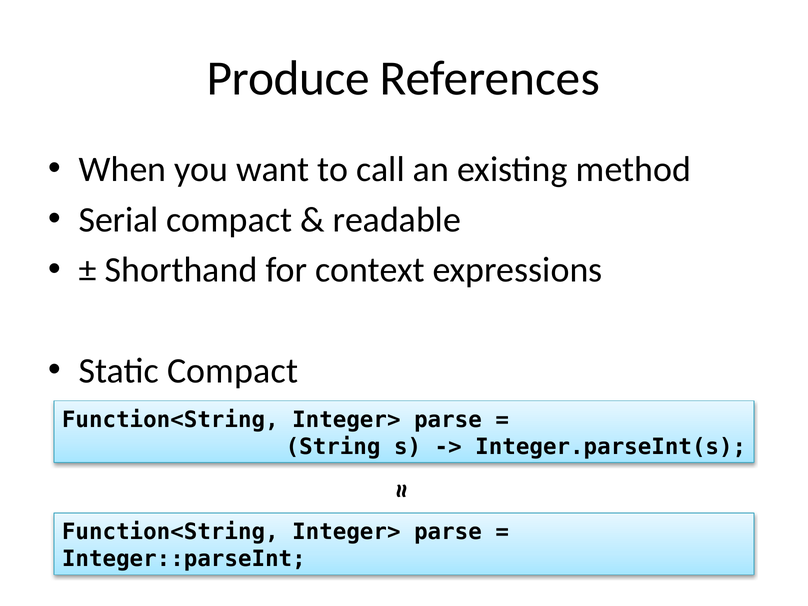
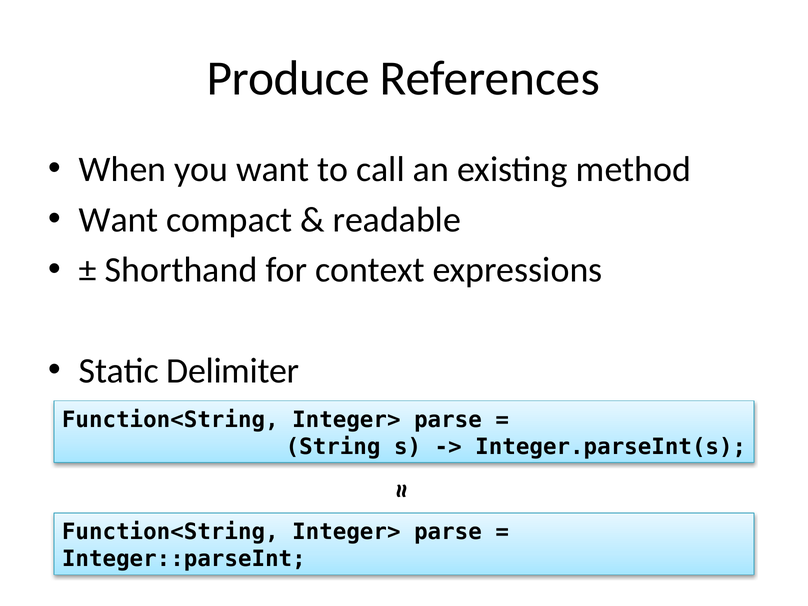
Serial: Serial -> Want (119, 220)
Static Compact: Compact -> Delimiter (233, 371)
